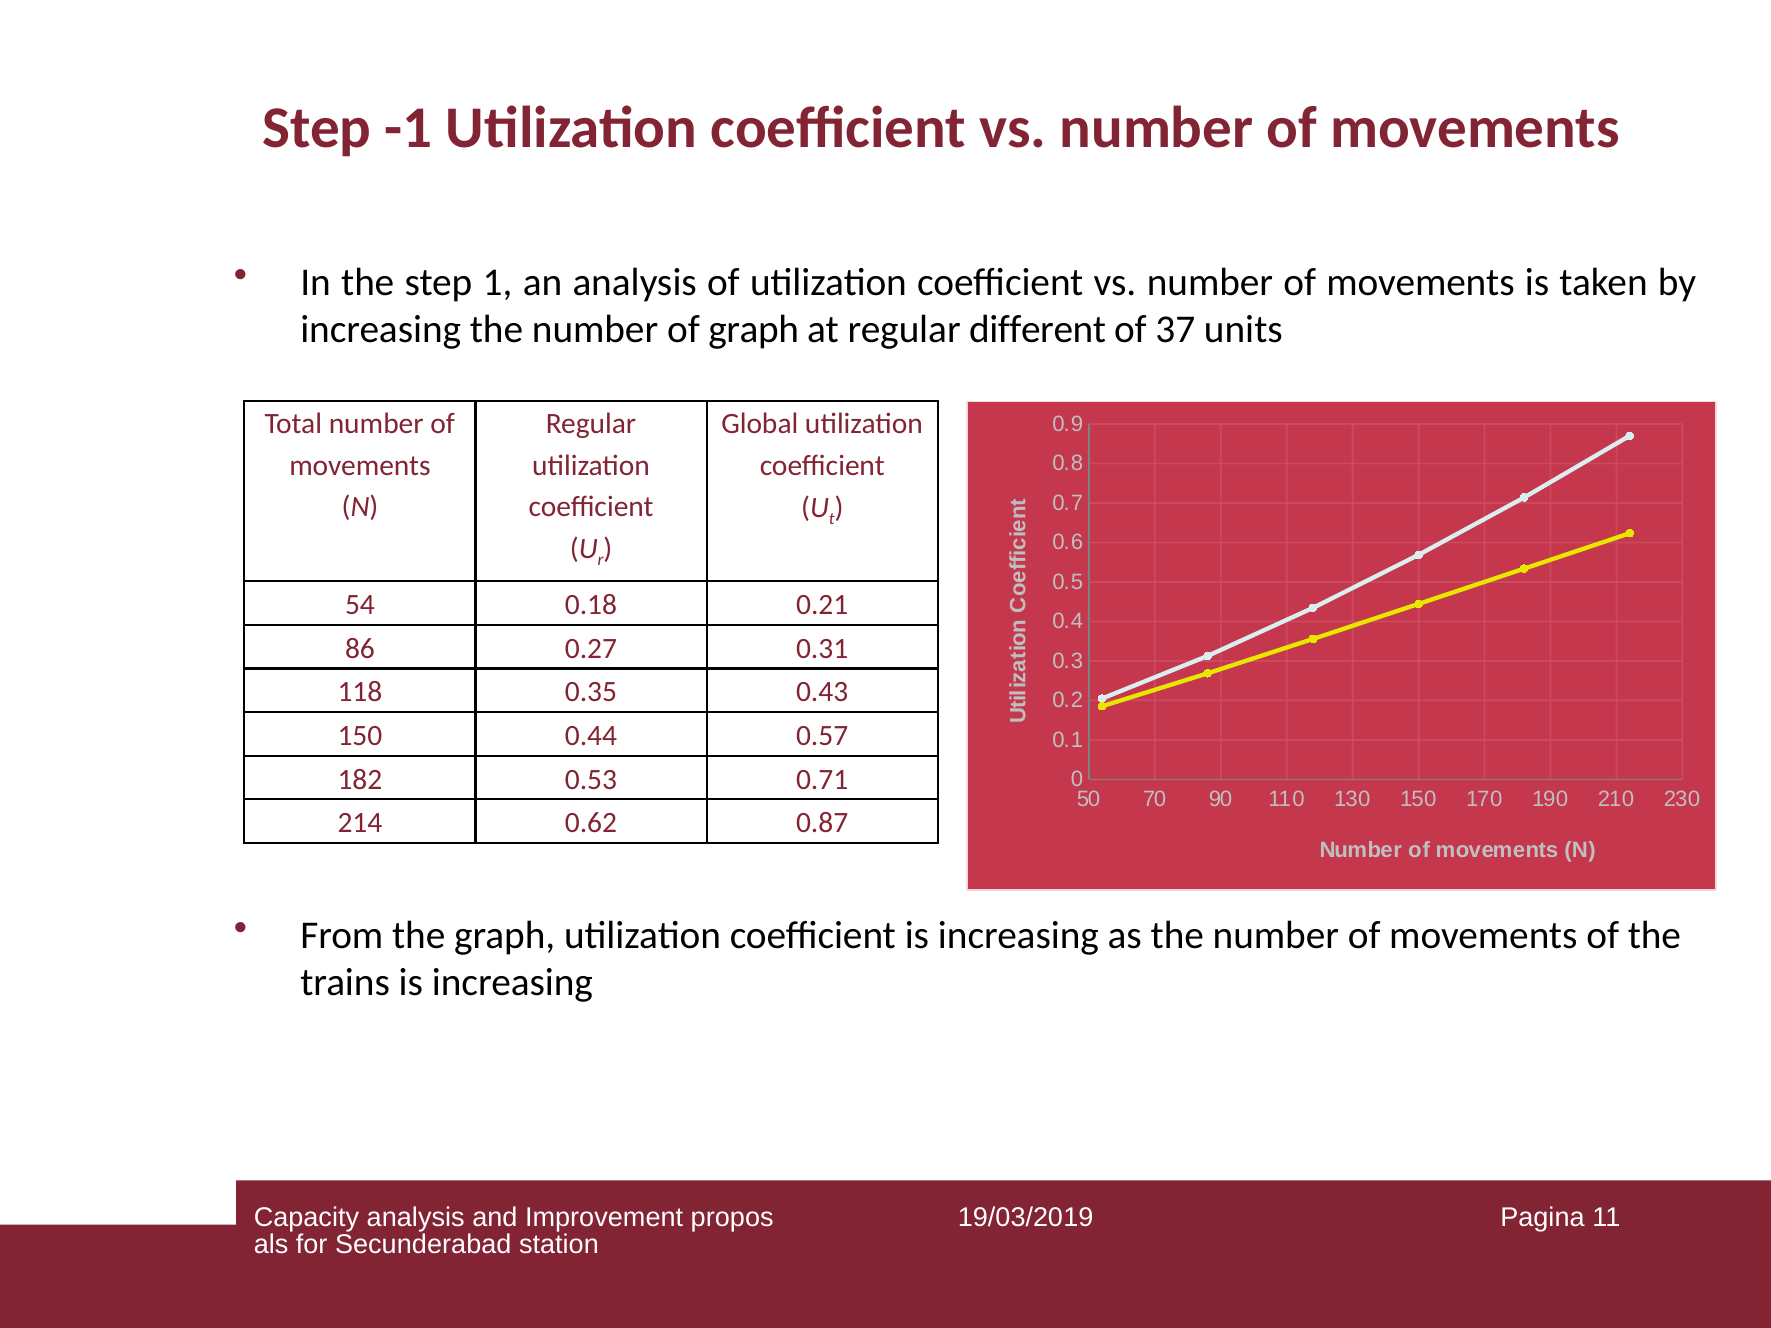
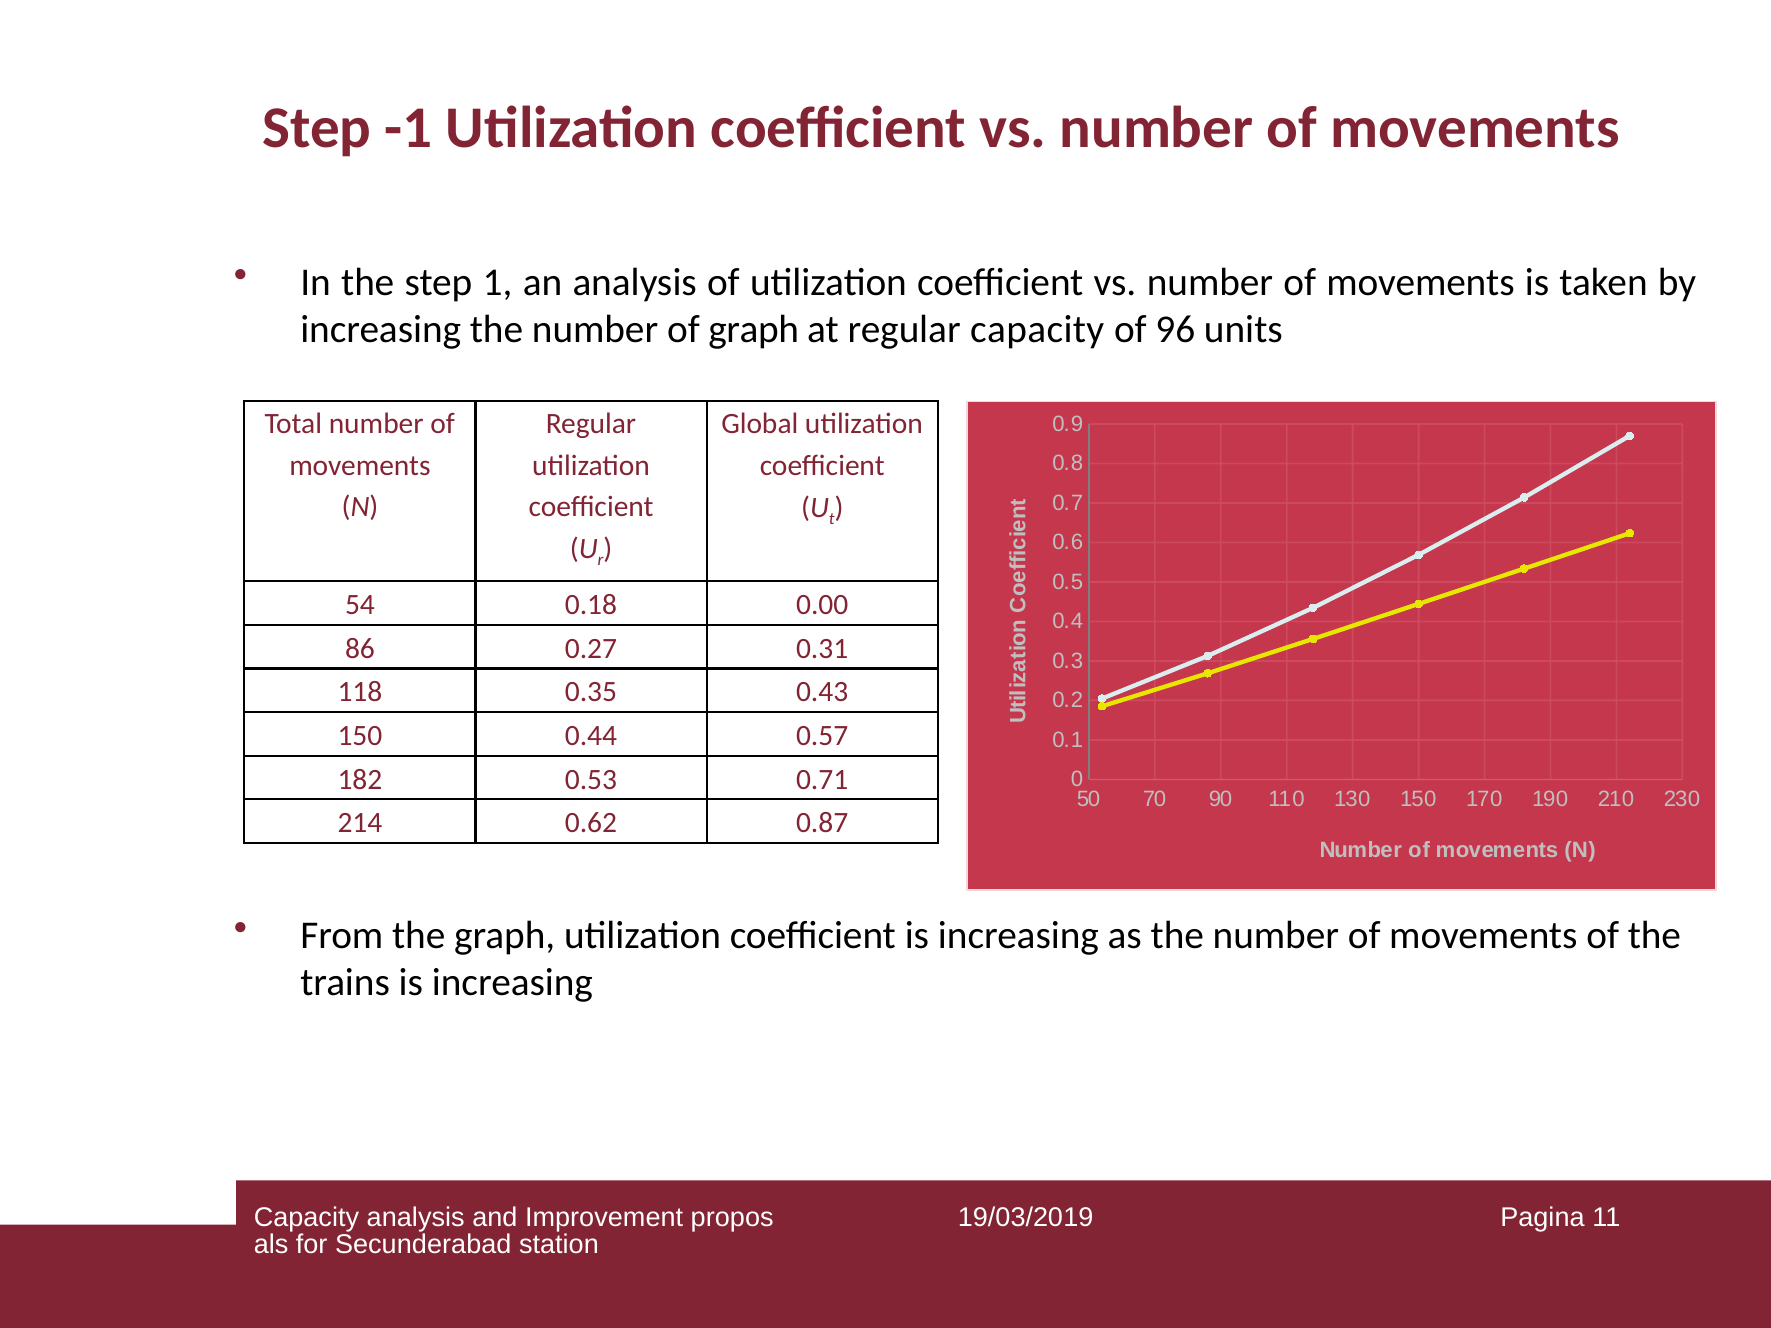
regular different: different -> capacity (1037, 329)
37: 37 -> 96 (1175, 329)
0.21: 0.21 -> 0.00 (822, 605)
